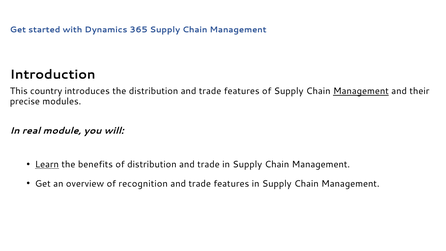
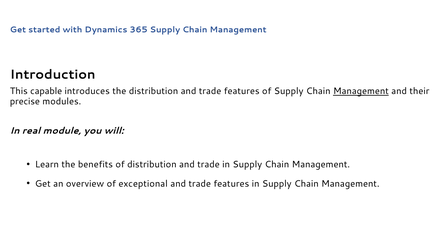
country: country -> capable (46, 91)
Learn underline: present -> none (47, 164)
recognition: recognition -> exceptional (143, 184)
